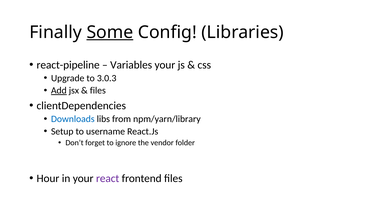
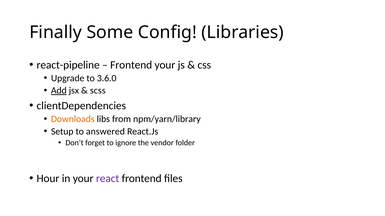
Some underline: present -> none (110, 32)
Variables: Variables -> Frontend (131, 65)
3.0.3: 3.0.3 -> 3.6.0 (107, 78)
files: files -> scss (98, 91)
Downloads colour: blue -> orange (73, 119)
username: username -> answered (105, 132)
